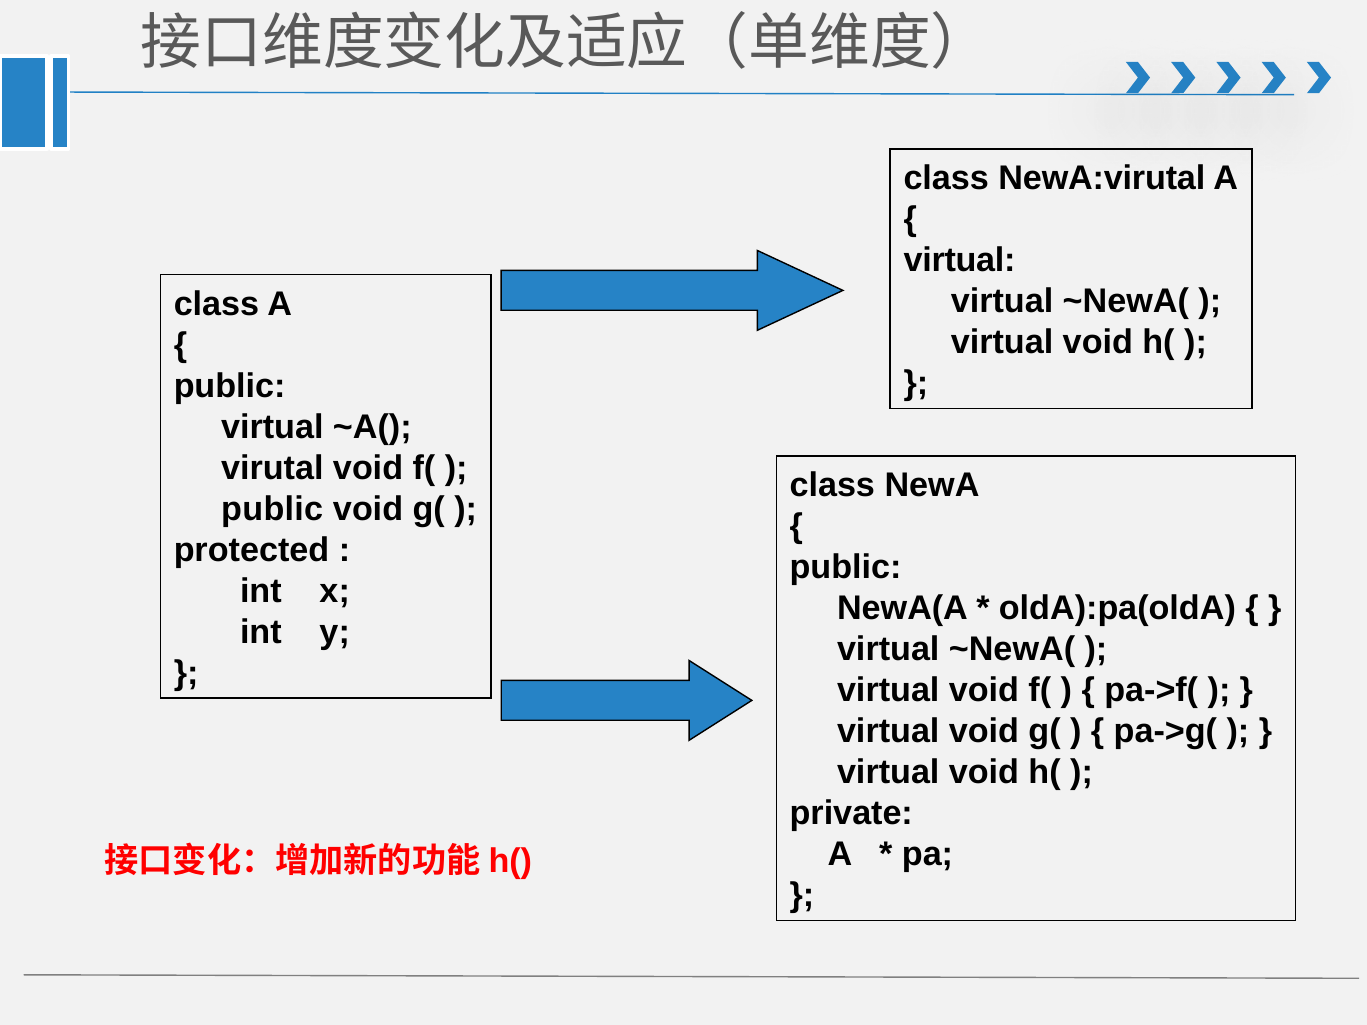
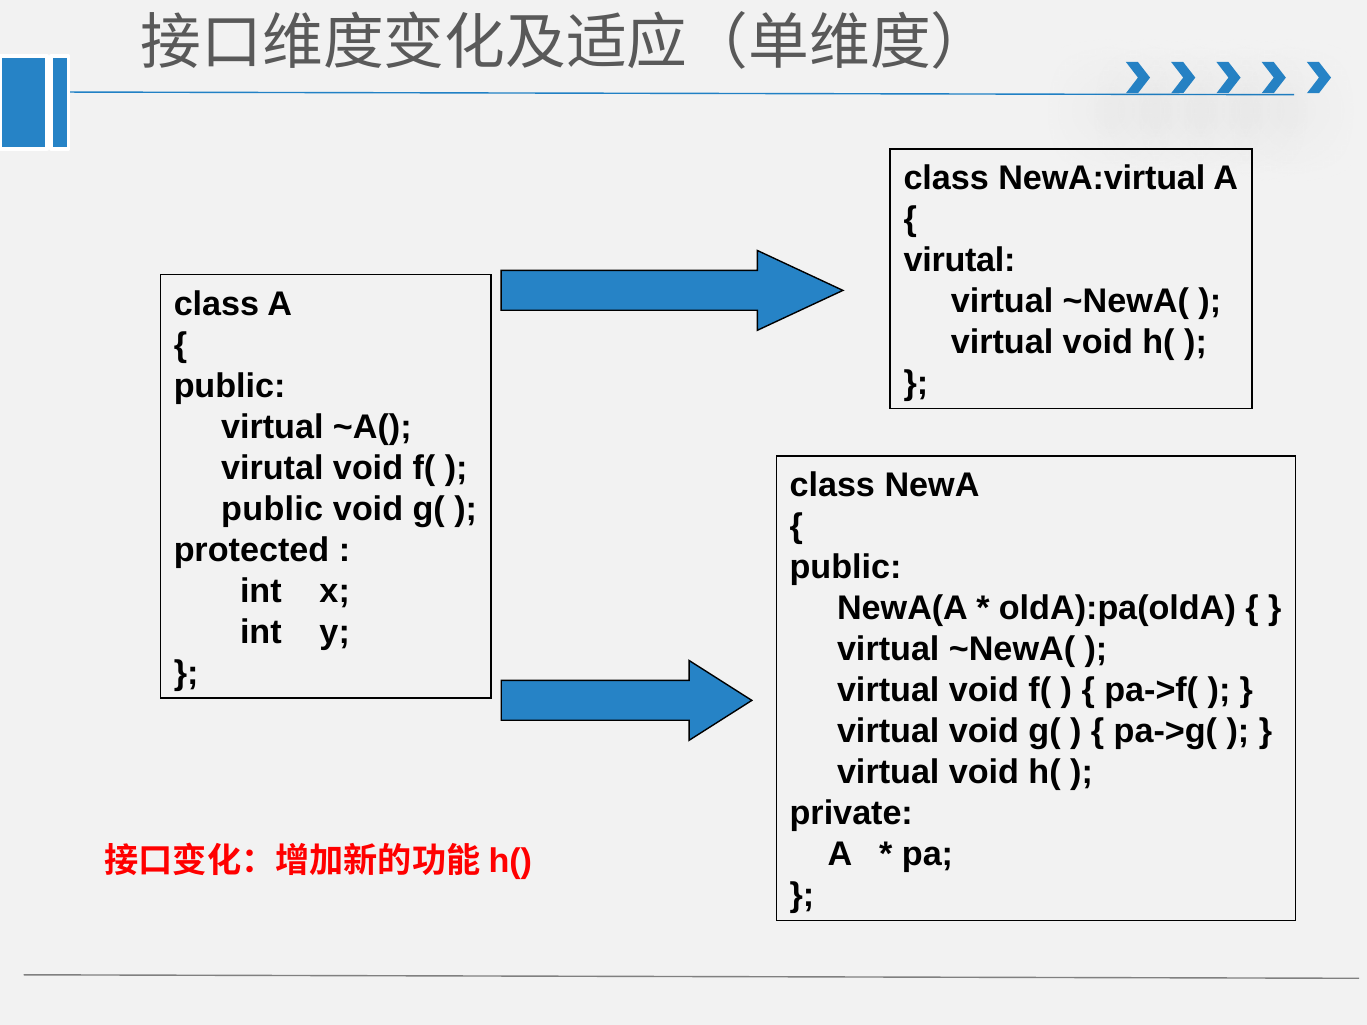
NewA:virutal: NewA:virutal -> NewA:virtual (1102, 179)
virtual: virtual -> virutal (960, 261)
